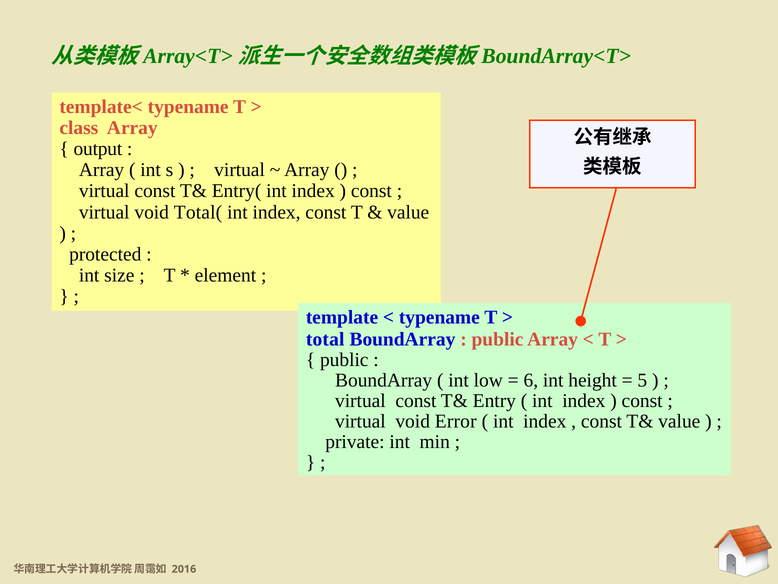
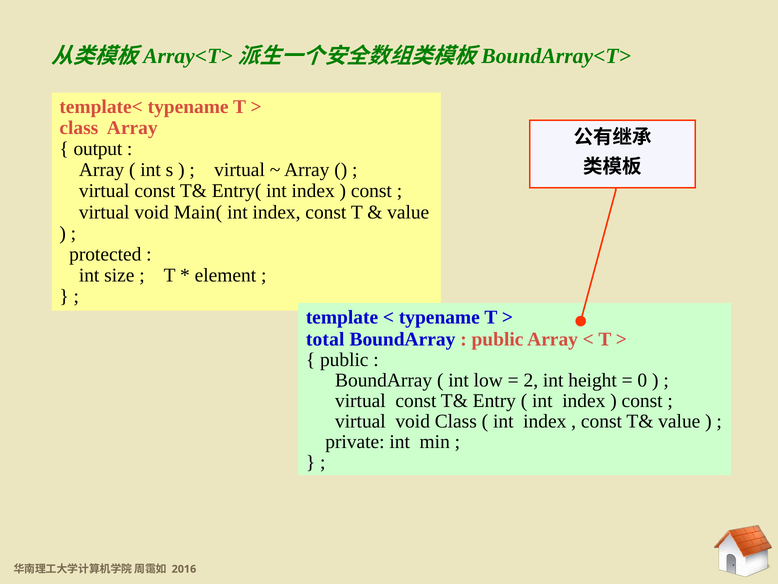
Total(: Total( -> Main( (198, 212)
6: 6 -> 2 (531, 380)
5: 5 -> 0 (642, 380)
void Error: Error -> Class (456, 421)
